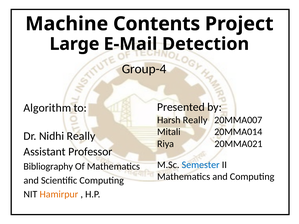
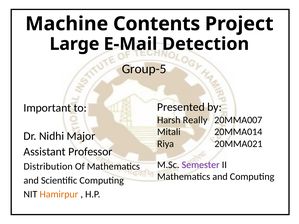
Group-4: Group-4 -> Group-5 (144, 69)
Algorithm: Algorithm -> Important (47, 108)
Nidhi Really: Really -> Major (81, 136)
Semester colour: blue -> purple (201, 165)
Bibliography: Bibliography -> Distribution (48, 167)
